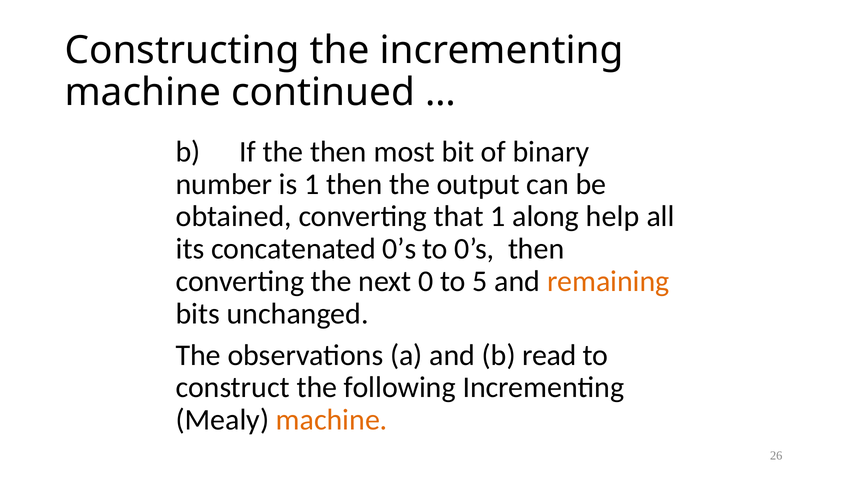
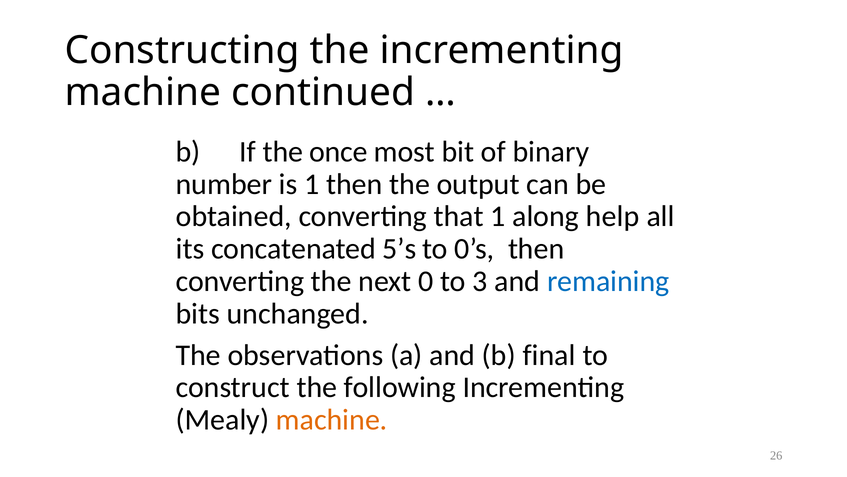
the then: then -> once (339, 152)
concatenated 0’s: 0’s -> 5’s (399, 249)
5: 5 -> 3 (480, 281)
remaining colour: orange -> blue (608, 281)
read: read -> final (549, 355)
